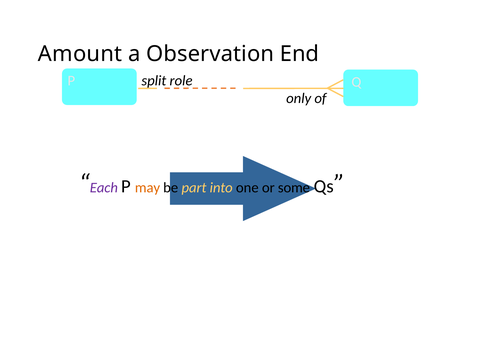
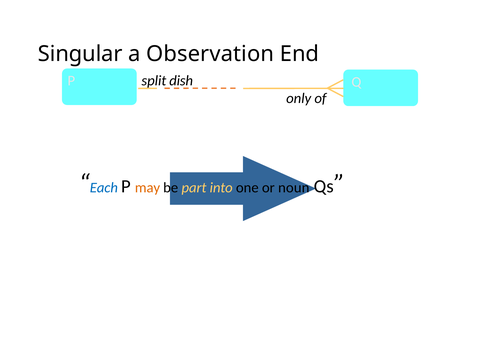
Amount: Amount -> Singular (80, 54)
role: role -> dish (181, 81)
Each colour: purple -> blue (104, 188)
some: some -> noun (294, 188)
